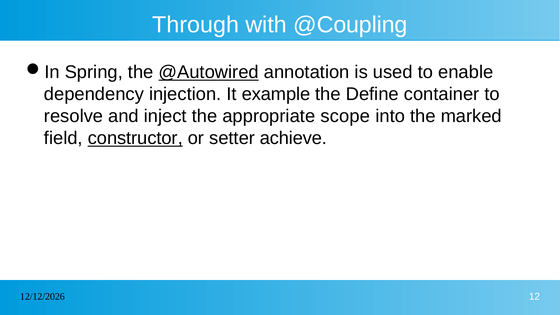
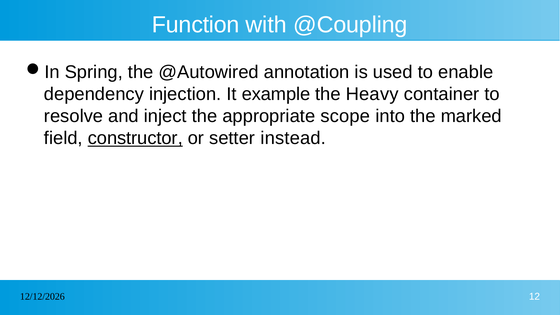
Through: Through -> Function (196, 25)
@Autowired underline: present -> none (209, 72)
Define: Define -> Heavy (372, 94)
achieve: achieve -> instead (293, 138)
